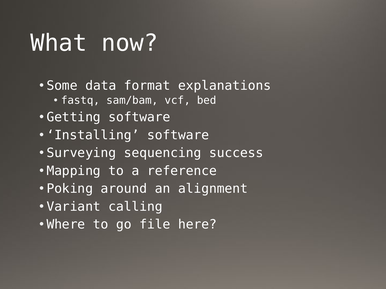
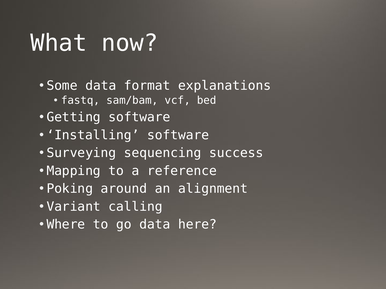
go file: file -> data (155, 225)
